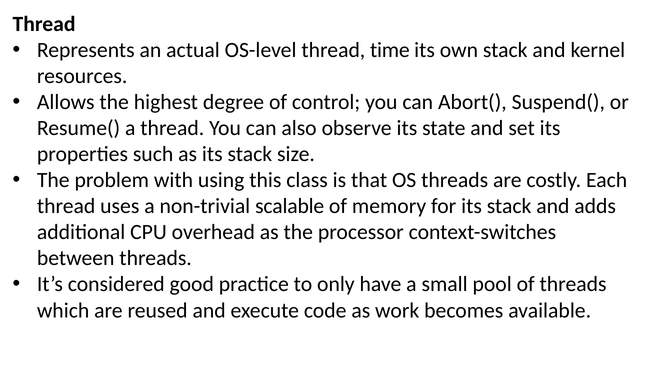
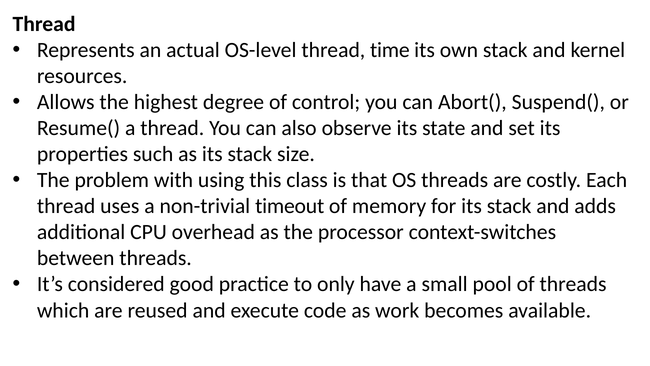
scalable: scalable -> timeout (290, 206)
